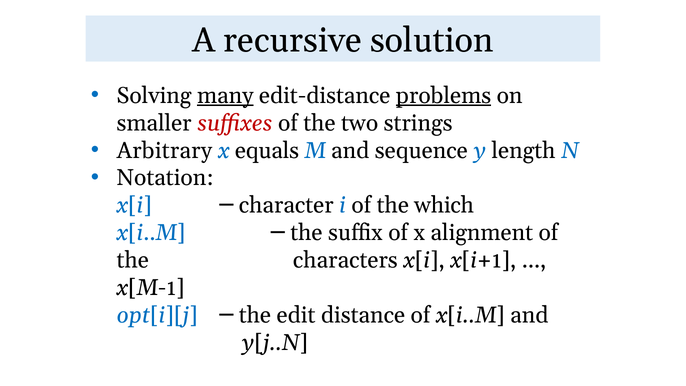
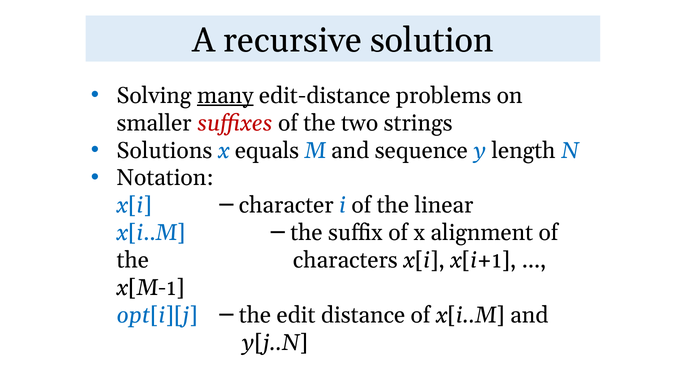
problems underline: present -> none (444, 96)
Arbitrary: Arbitrary -> Solutions (164, 150)
which: which -> linear (444, 205)
